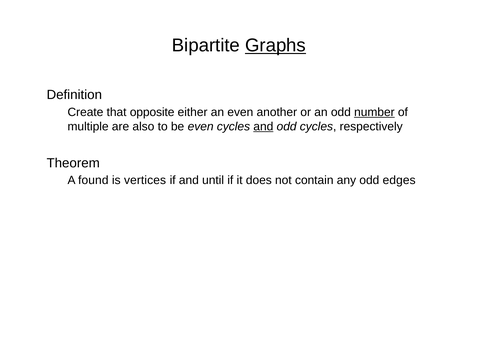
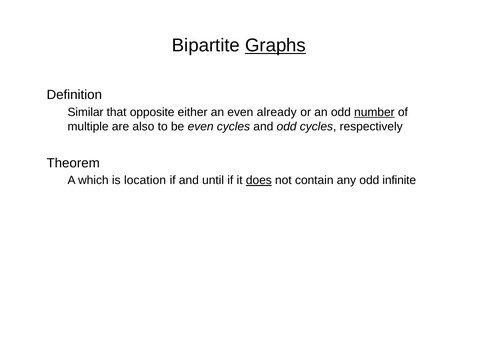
Create: Create -> Similar (85, 112)
another: another -> already (277, 112)
and underline: present -> none (263, 127)
found: found -> which (93, 181)
vertices: vertices -> location (145, 181)
does underline: none -> present (259, 181)
edges: edges -> infinite (399, 181)
